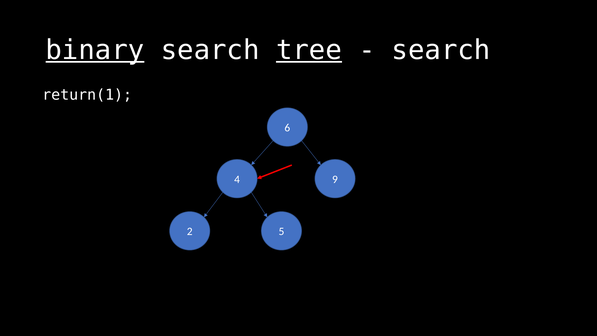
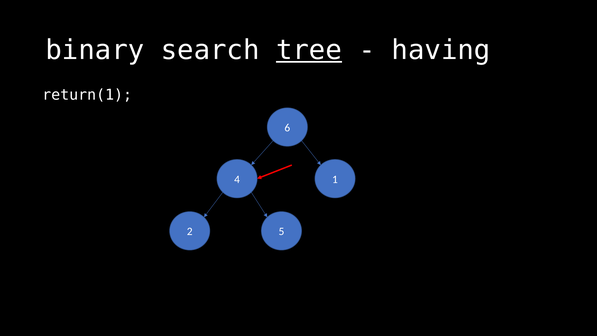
binary underline: present -> none (95, 50)
search: search -> having (441, 50)
9: 9 -> 1 (335, 179)
